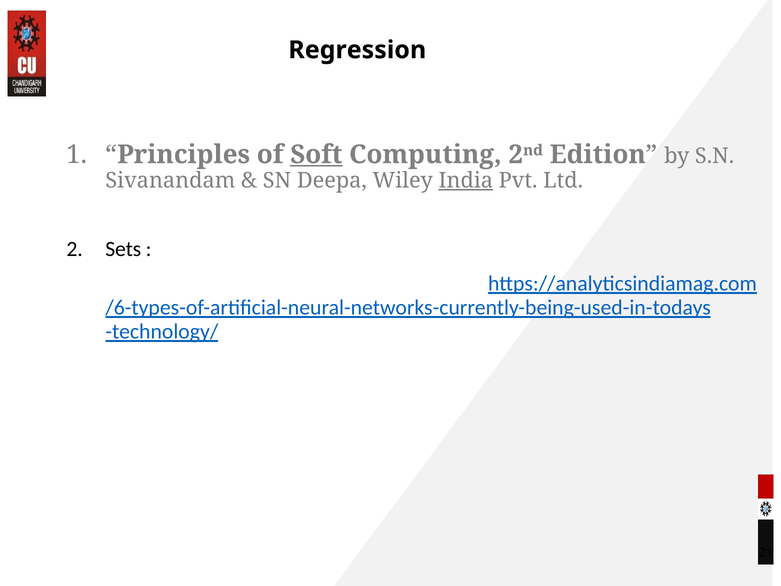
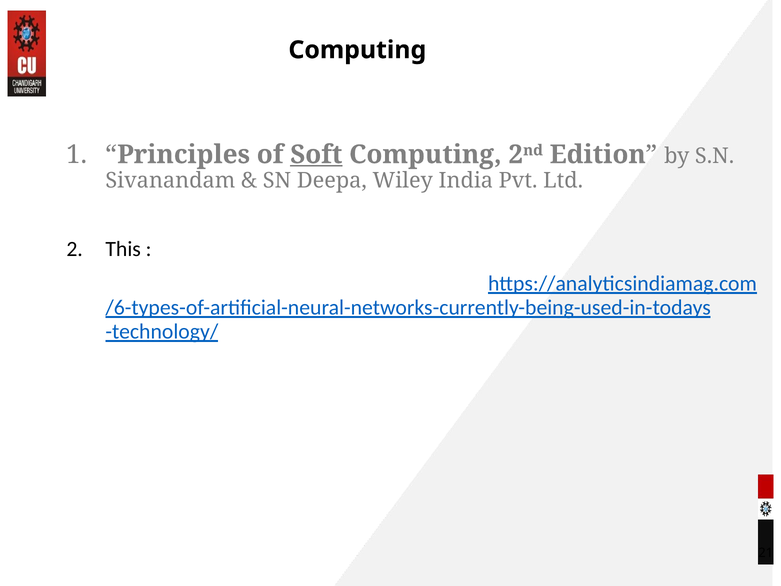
Regression: Regression -> Computing (357, 50)
India underline: present -> none (466, 180)
Sets: Sets -> This (123, 249)
